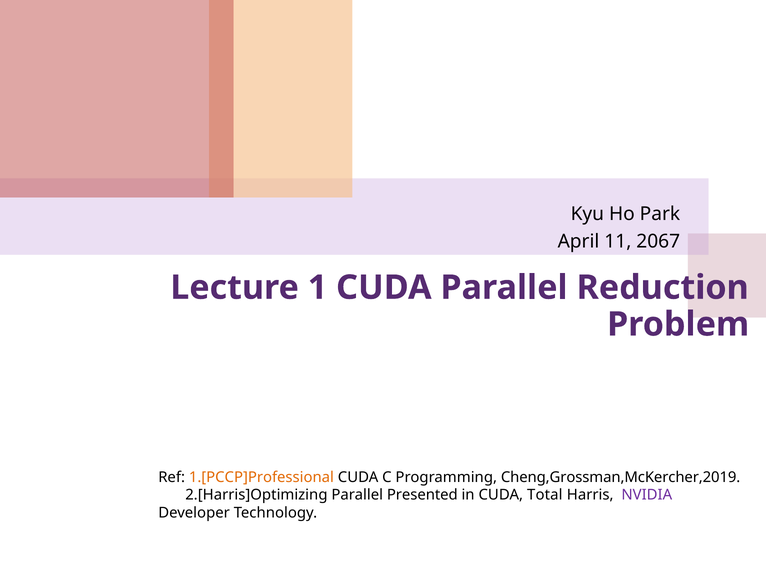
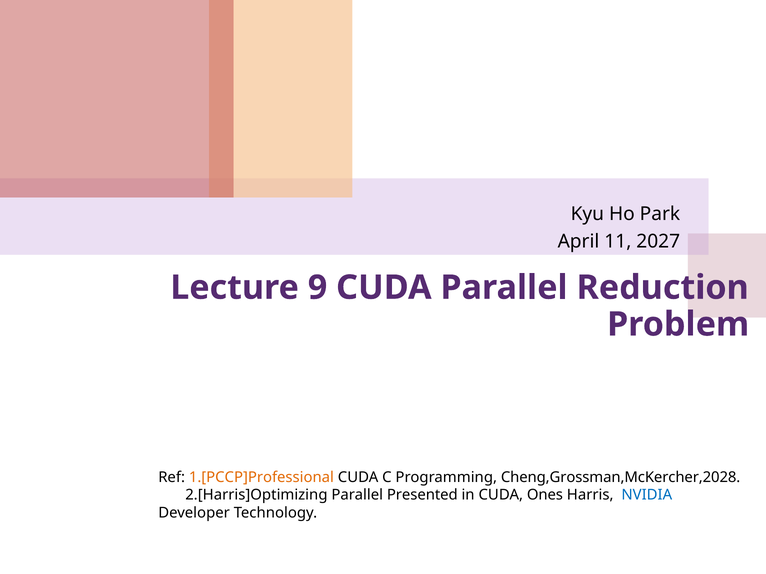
2067: 2067 -> 2027 (658, 241)
1: 1 -> 9 (318, 288)
Cheng,Grossman,McKercher,2019: Cheng,Grossman,McKercher,2019 -> Cheng,Grossman,McKercher,2028 (621, 478)
Total: Total -> Ones (545, 495)
NVIDIA colour: purple -> blue (647, 495)
